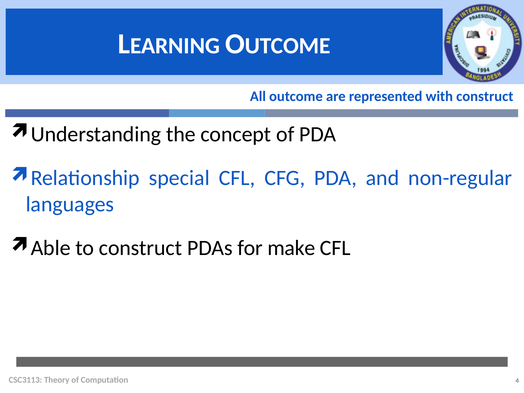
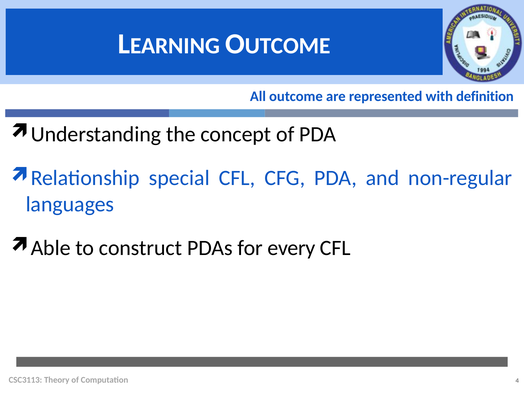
with construct: construct -> definition (485, 96)
make: make -> every (291, 248)
